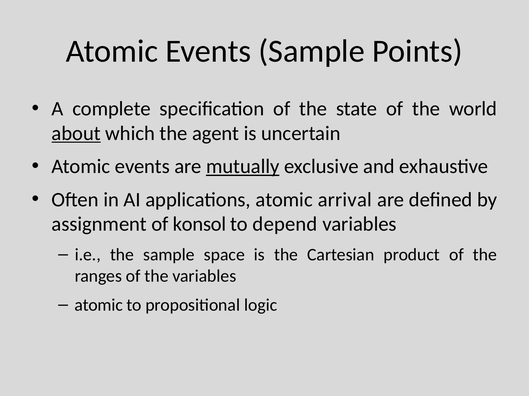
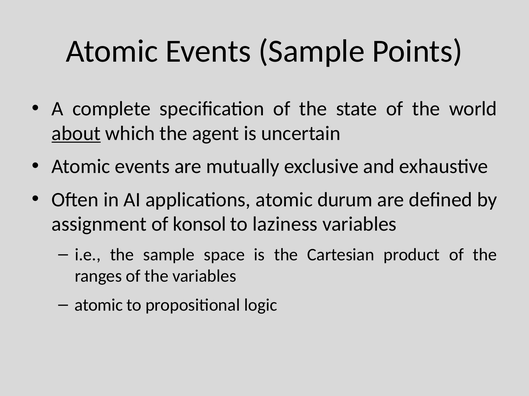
mutually underline: present -> none (243, 167)
arrival: arrival -> durum (345, 200)
depend: depend -> laziness (285, 225)
